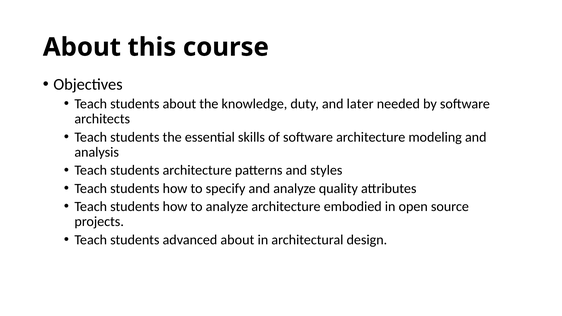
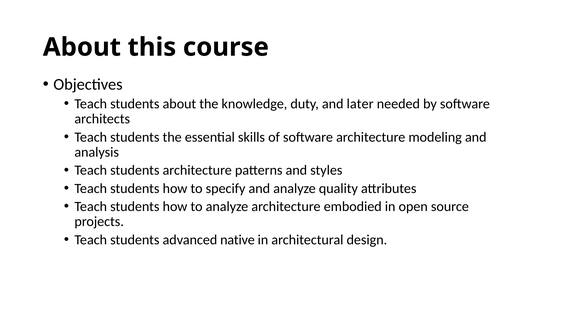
advanced about: about -> native (237, 240)
